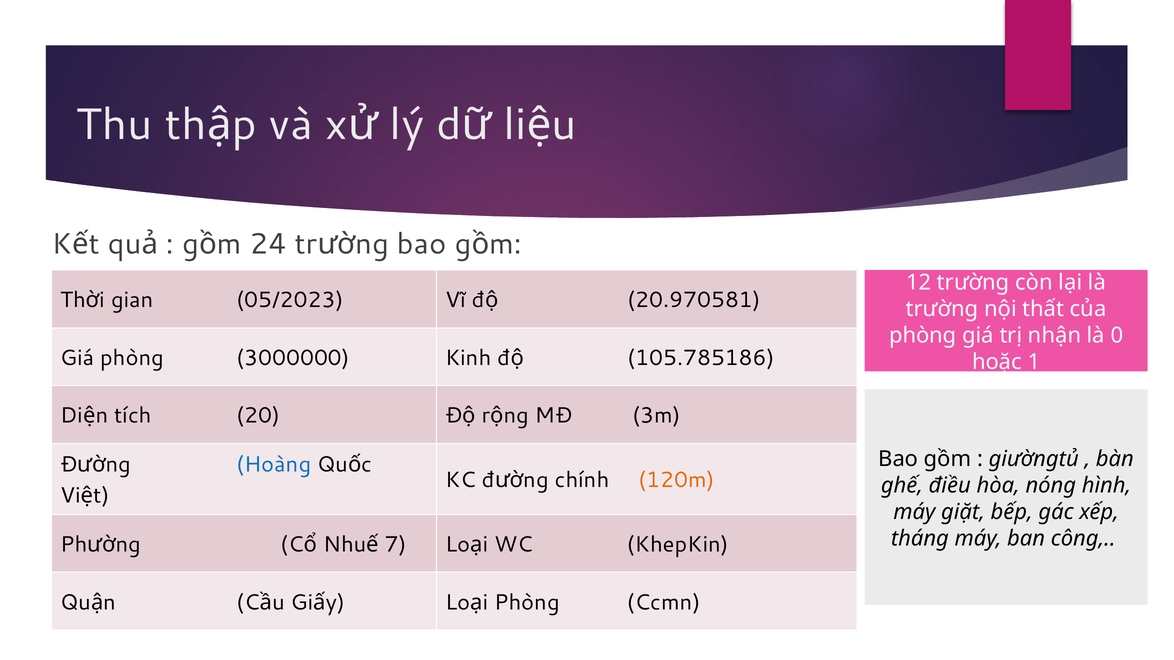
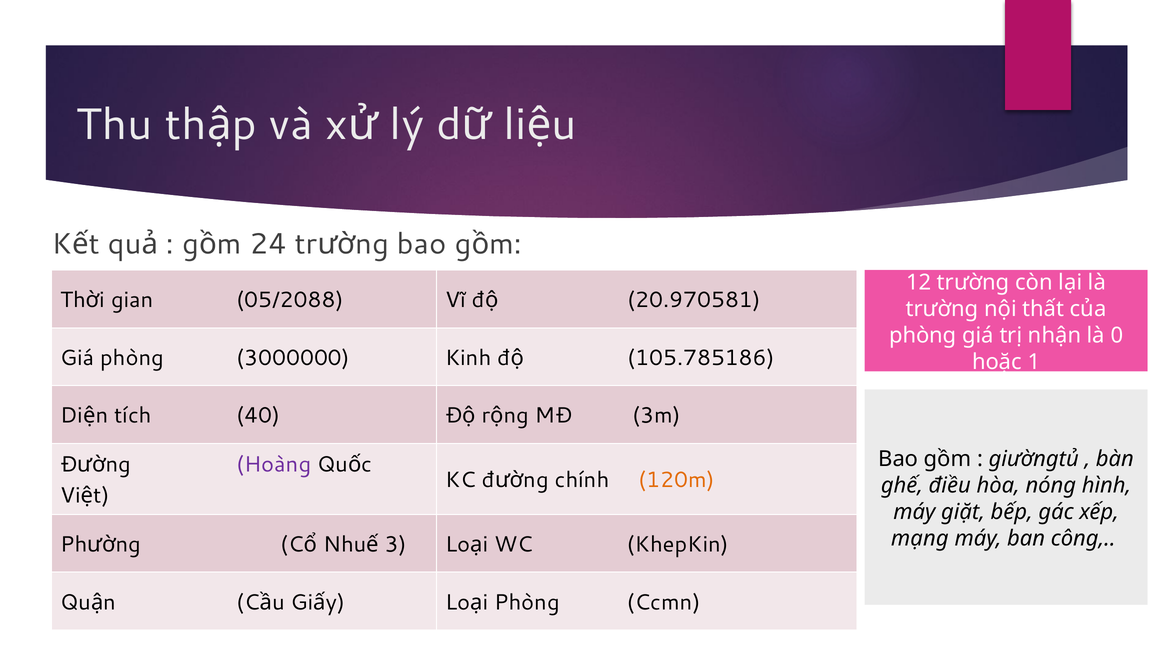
05/2023: 05/2023 -> 05/2088 (290, 300)
20: 20 -> 40 (258, 416)
Hoàng colour: blue -> purple (274, 465)
tháng: tháng -> mạng (920, 539)
7: 7 -> 3 (396, 545)
